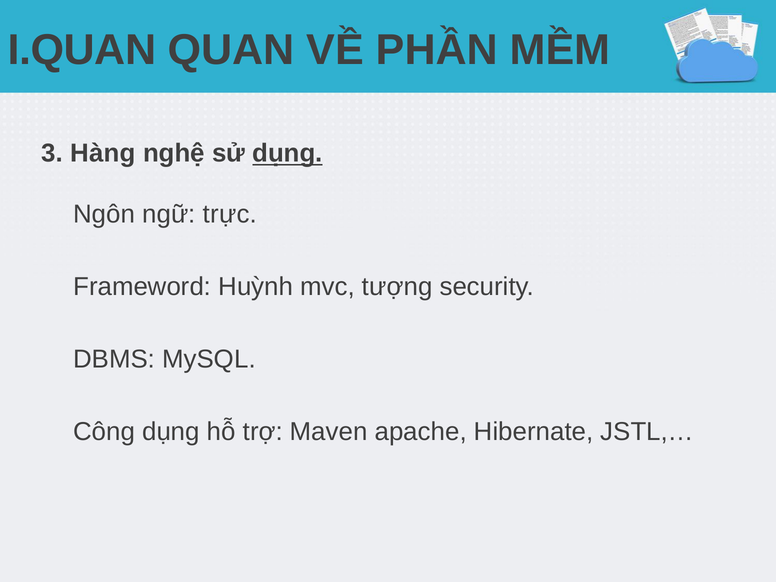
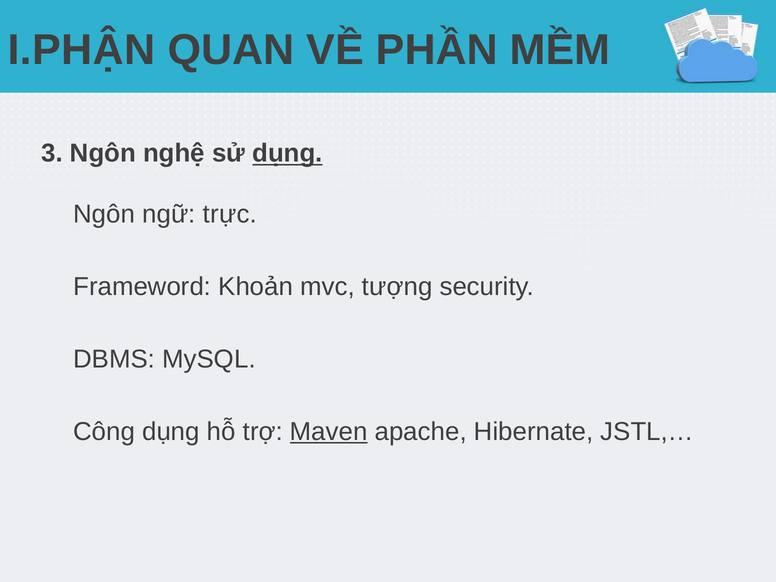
I.QUAN: I.QUAN -> I.PHẬN (82, 50)
3 Hàng: Hàng -> Ngôn (103, 153)
Huỳnh: Huỳnh -> Khoản (256, 287)
Maven underline: none -> present (329, 432)
